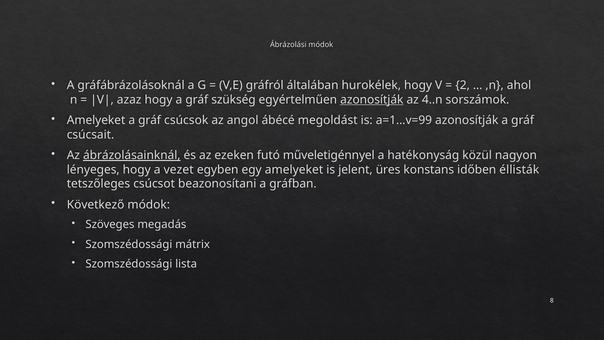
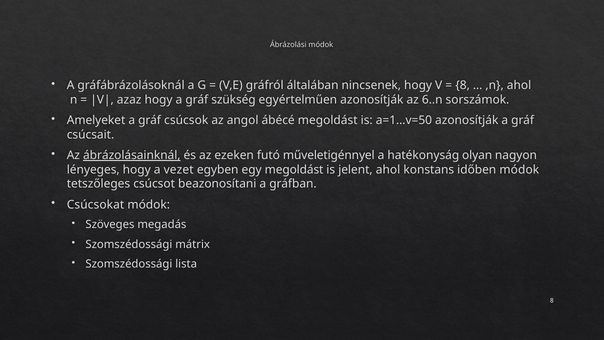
hurokélek: hurokélek -> nincsenek (371, 85)
2: 2 -> 8 (463, 85)
azonosítják underline: present -> none (372, 100)
4..n: 4..n -> 6..n (432, 100)
a=1…v=99: a=1…v=99 -> a=1…v=50 (404, 120)
közül: közül -> olyan (477, 155)
egy amelyeket: amelyeket -> megoldást (294, 170)
jelent üres: üres -> ahol (388, 170)
időben éllisták: éllisták -> módok (519, 170)
Következő: Következő -> Csúcsokat (96, 205)
